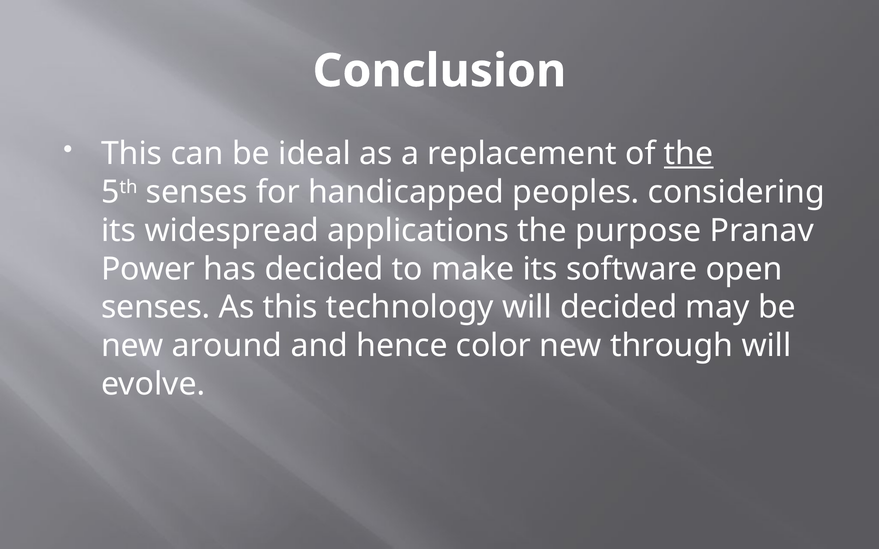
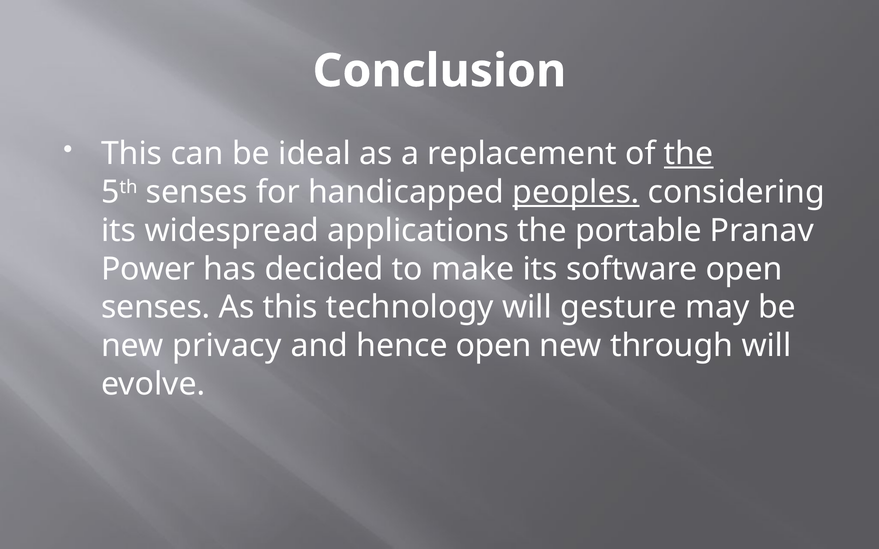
peoples underline: none -> present (576, 192)
purpose: purpose -> portable (638, 231)
will decided: decided -> gesture (619, 308)
around: around -> privacy (227, 346)
hence color: color -> open (494, 346)
